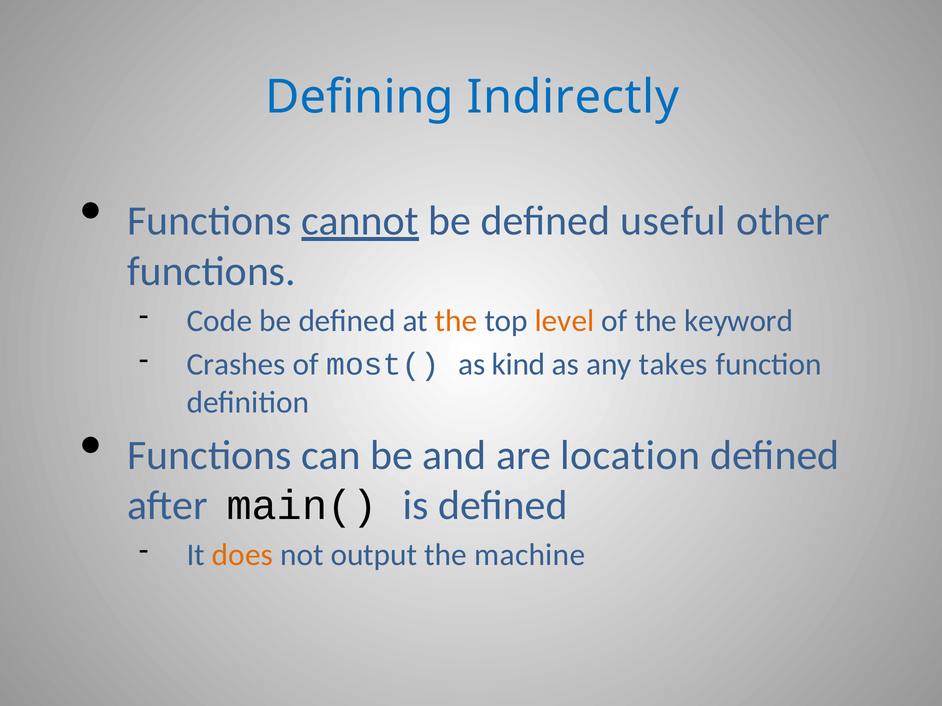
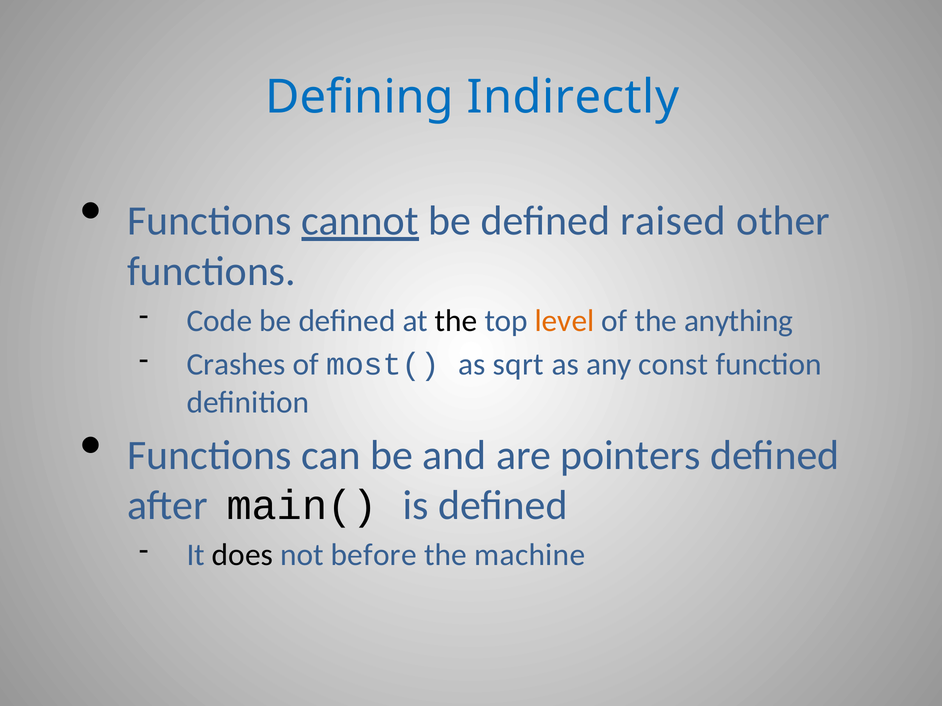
useful: useful -> raised (673, 221)
the colour: orange -> black (456, 321)
keyword: keyword -> anything (739, 321)
kind: kind -> sqrt (518, 365)
takes: takes -> const (673, 365)
location: location -> pointers (630, 456)
does colour: orange -> black (242, 555)
output: output -> before (374, 555)
